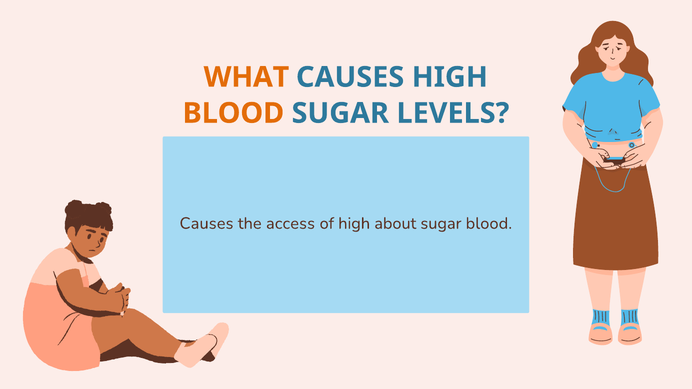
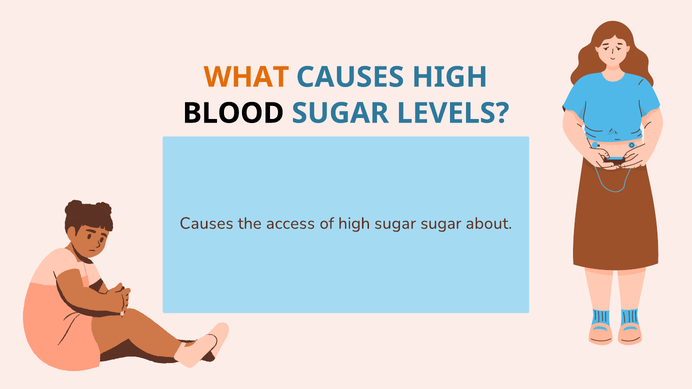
BLOOD colour: orange -> black (233, 113)
high about: about -> sugar (395, 224)
sugar blood: blood -> about (489, 224)
